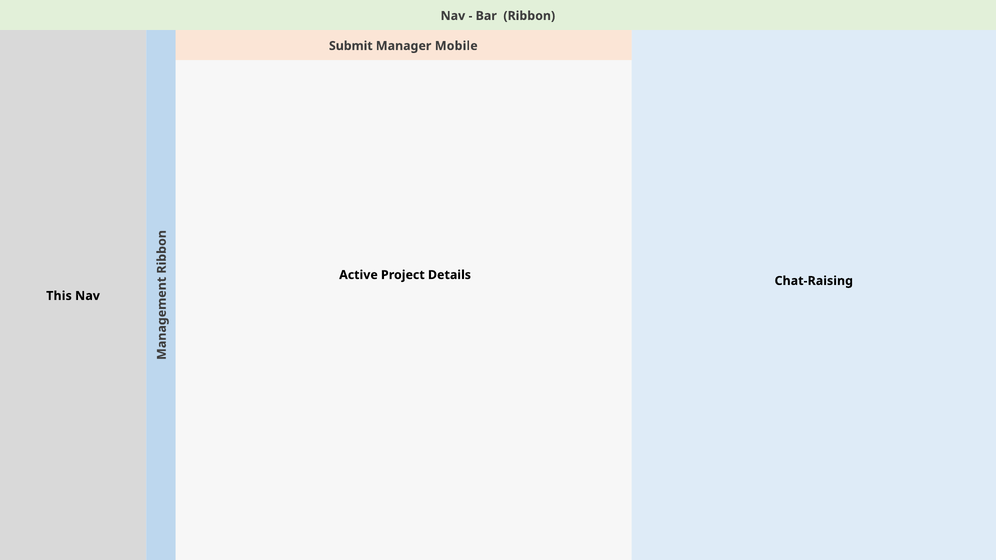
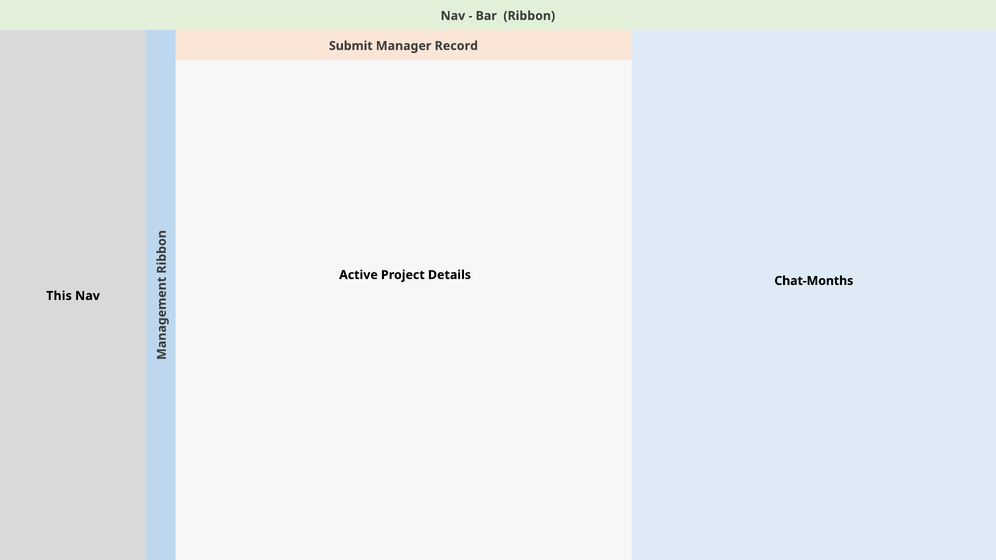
Mobile: Mobile -> Record (456, 46)
Chat-Raising: Chat-Raising -> Chat-Months (814, 281)
